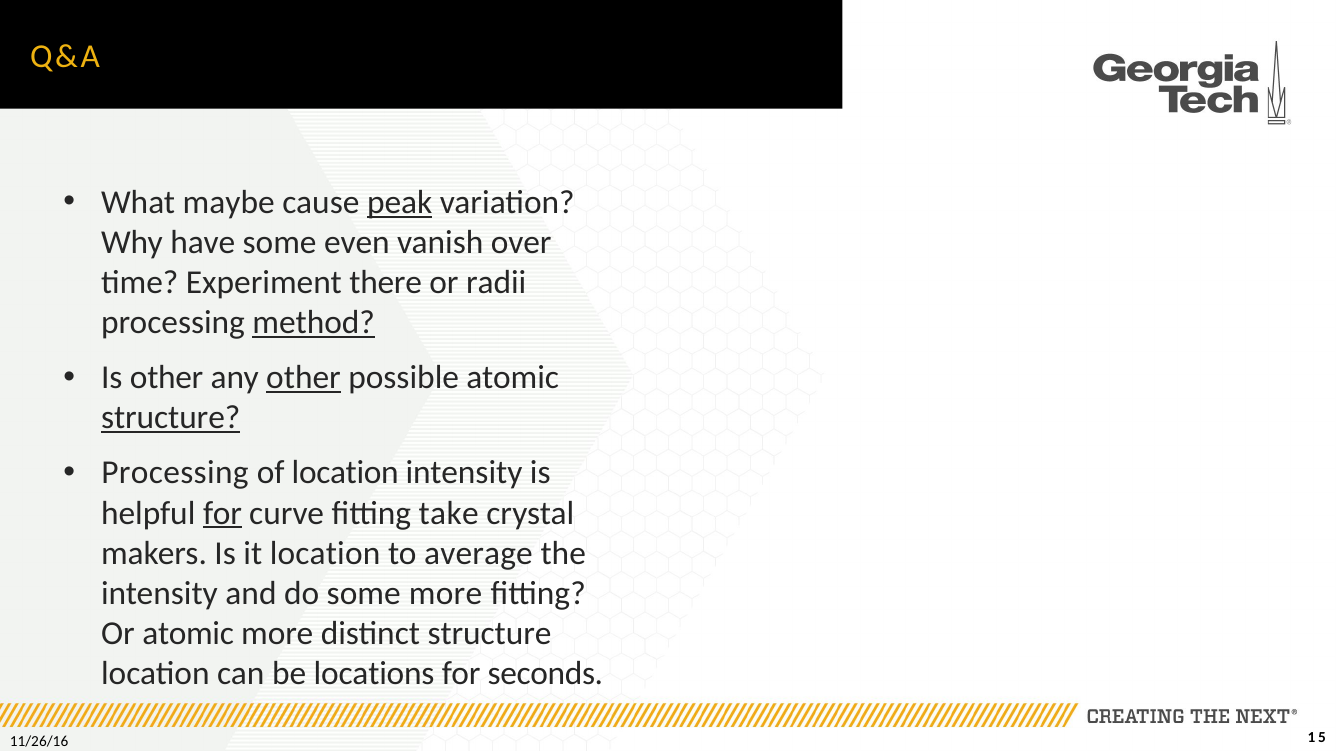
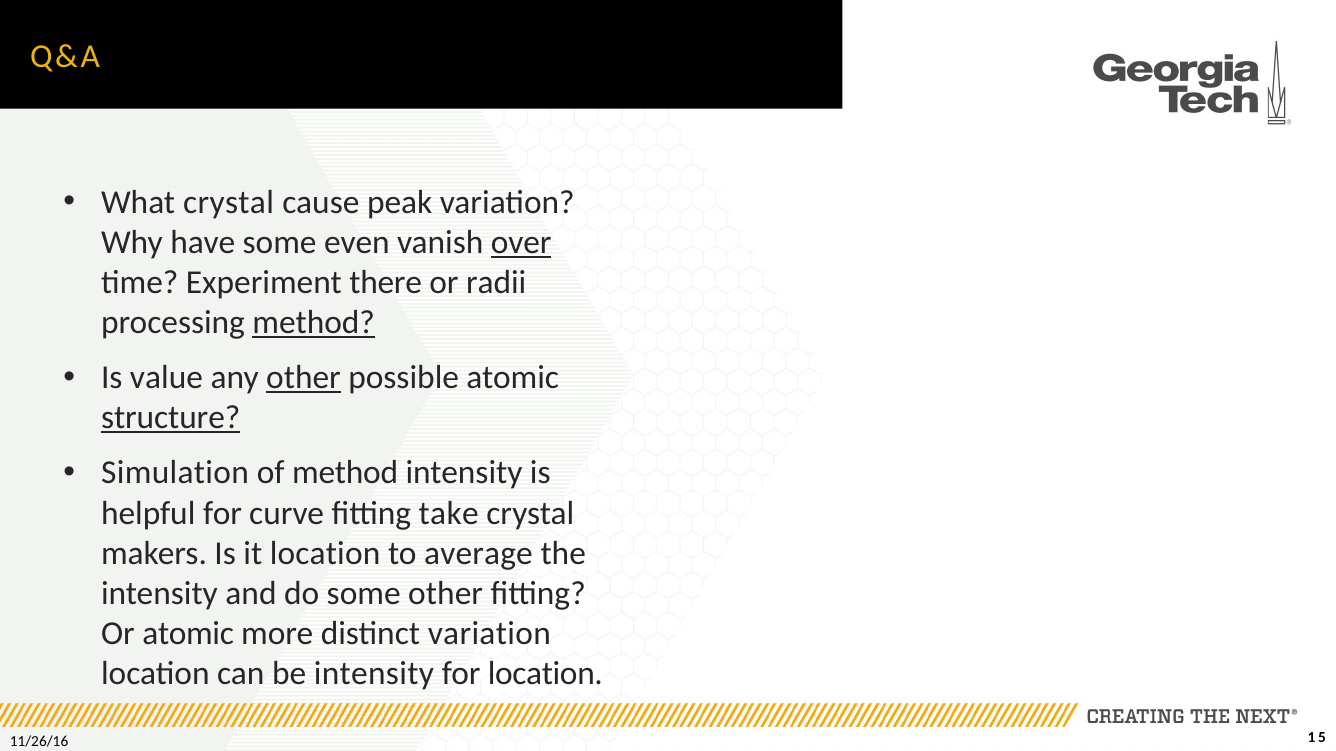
What maybe: maybe -> crystal (229, 203)
peak underline: present -> none (400, 203)
over underline: none -> present (521, 243)
Is other: other -> value (166, 378)
Processing: Processing -> Simulation (175, 473)
of location: location -> method (345, 473)
for underline: present -> none (222, 513)
some more: more -> other (446, 594)
distinct structure: structure -> variation (489, 634)
be locations: locations -> intensity (374, 674)
for seconds: seconds -> location (545, 674)
